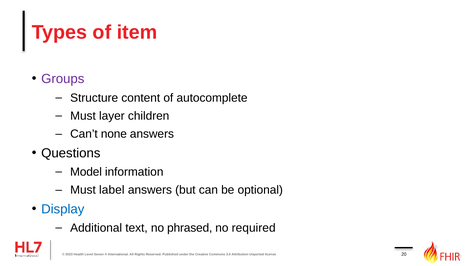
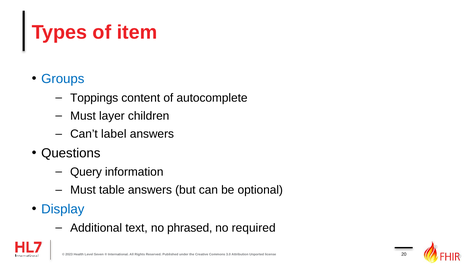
Groups colour: purple -> blue (63, 79)
Structure: Structure -> Toppings (94, 98)
none: none -> label (114, 134)
Model: Model -> Query (86, 172)
label: label -> table (112, 190)
